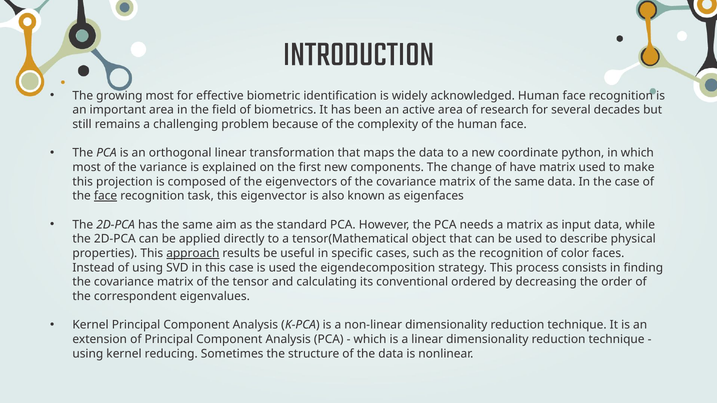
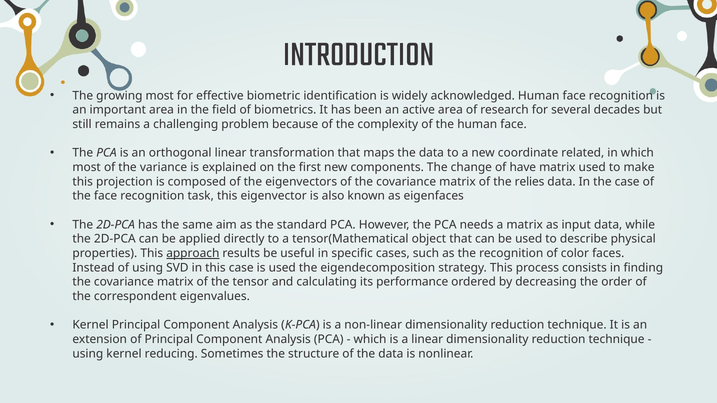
python: python -> related (583, 153)
of the same: same -> relies (530, 182)
face underline: present -> none (106, 196)
conventional: conventional -> performance (412, 282)
